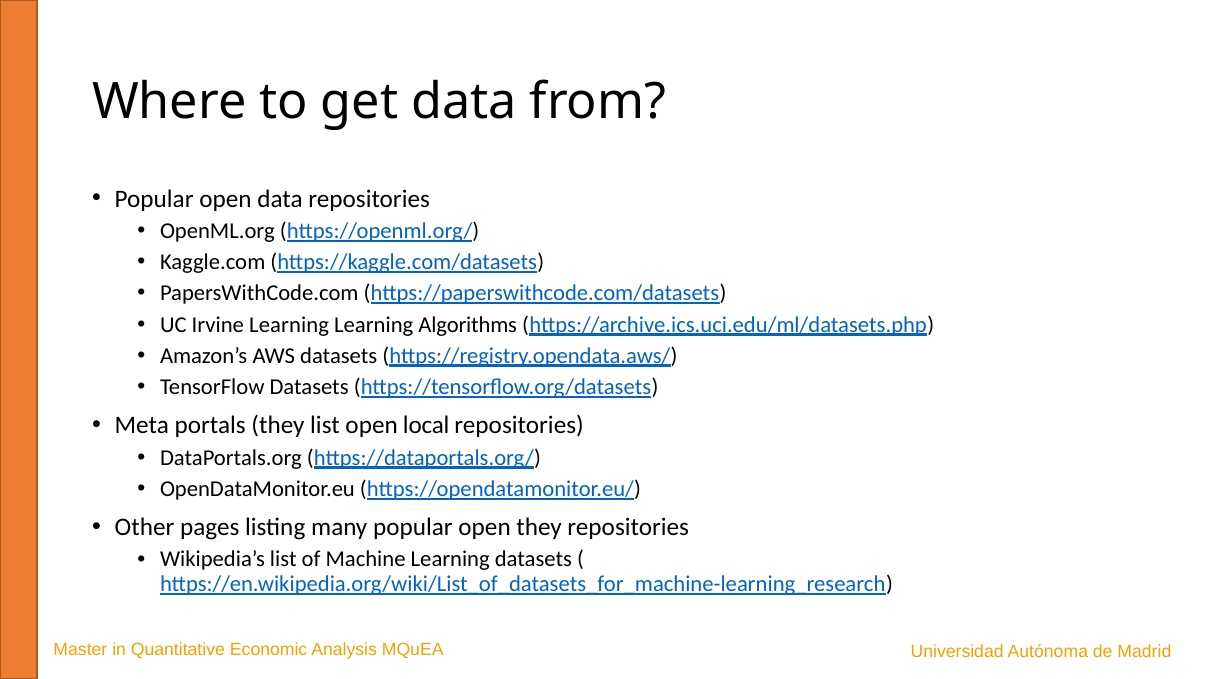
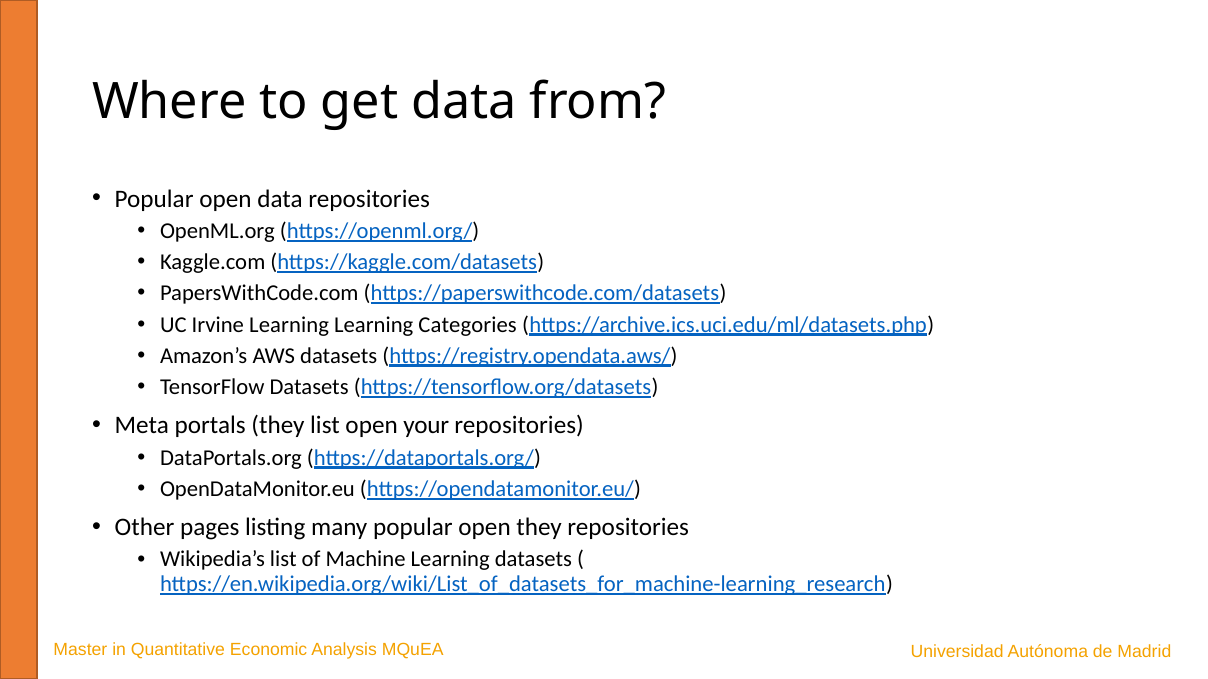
Algorithms: Algorithms -> Categories (468, 325)
local: local -> your (426, 426)
